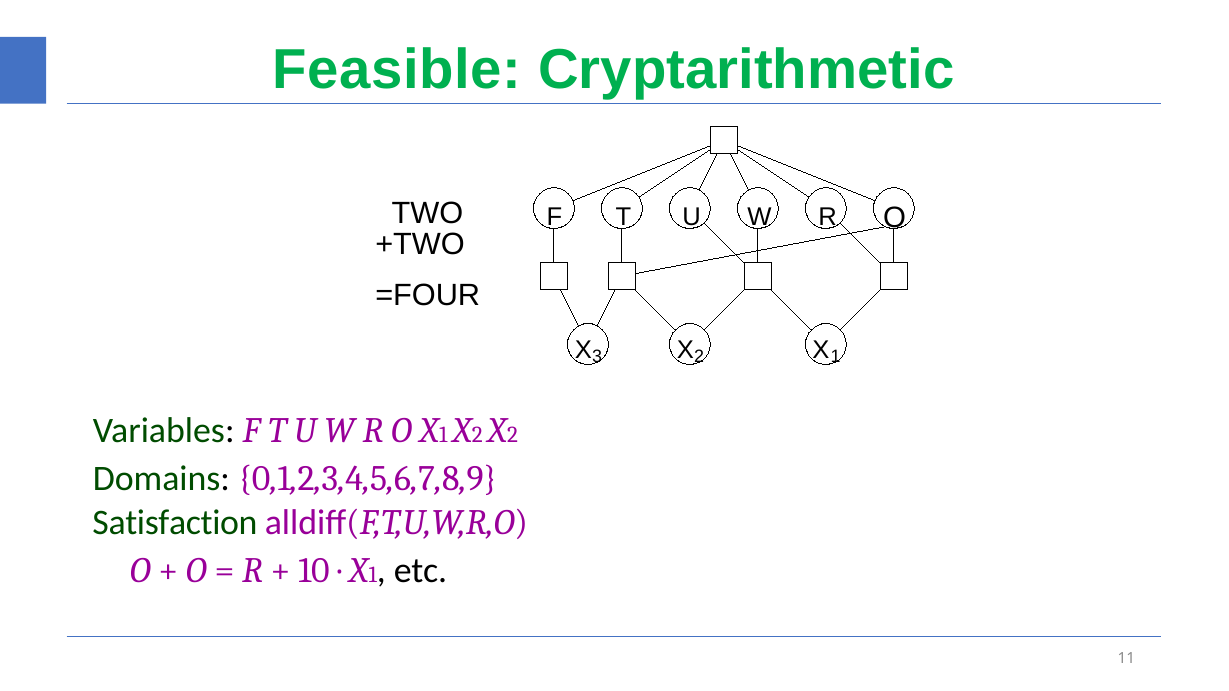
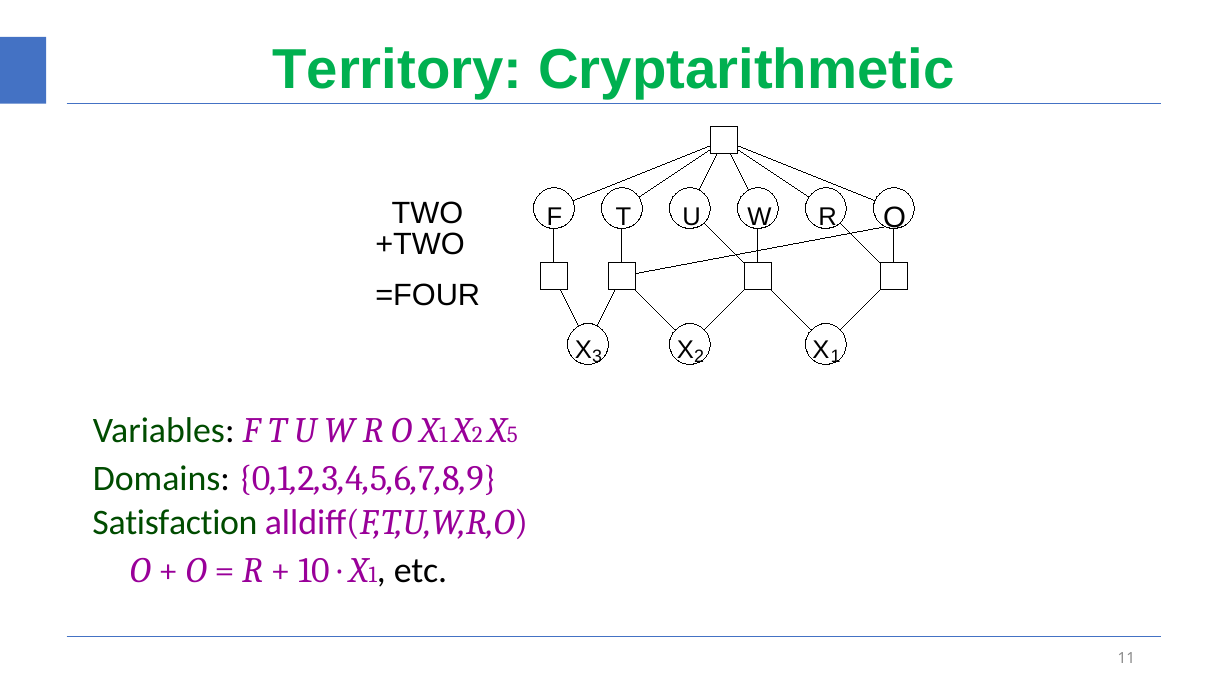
Feasible: Feasible -> Territory (397, 70)
2 X 2: 2 -> 5 (512, 435)
